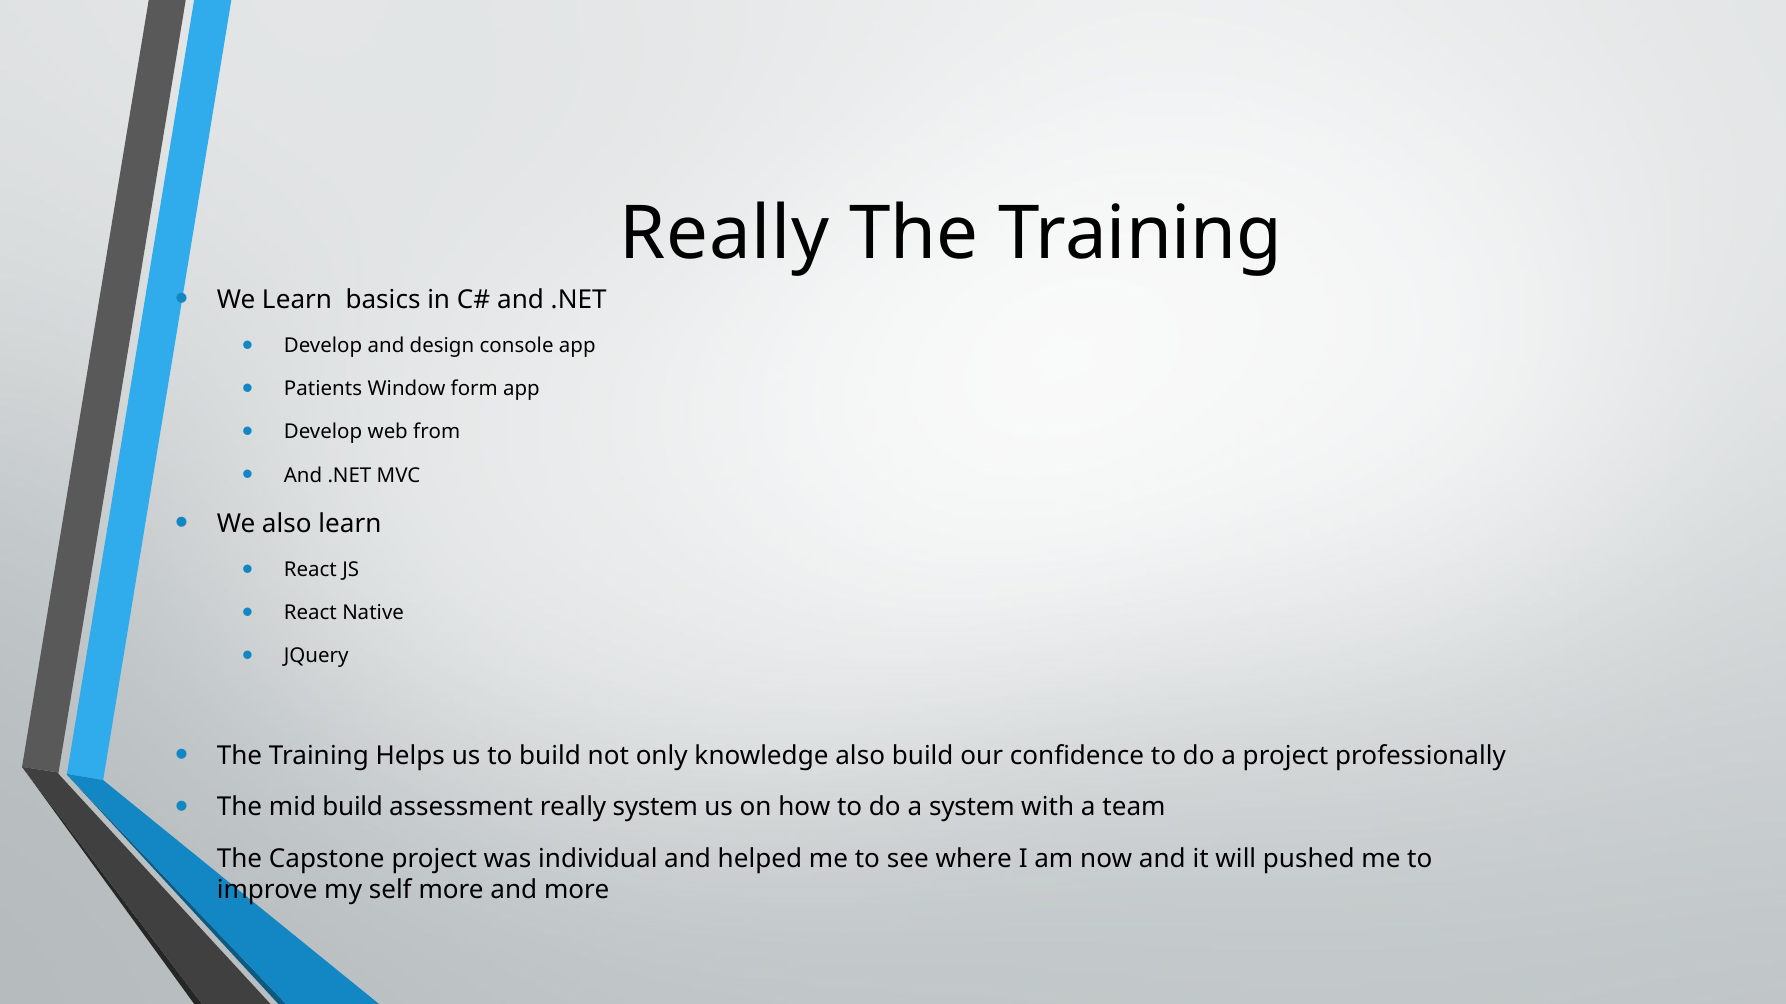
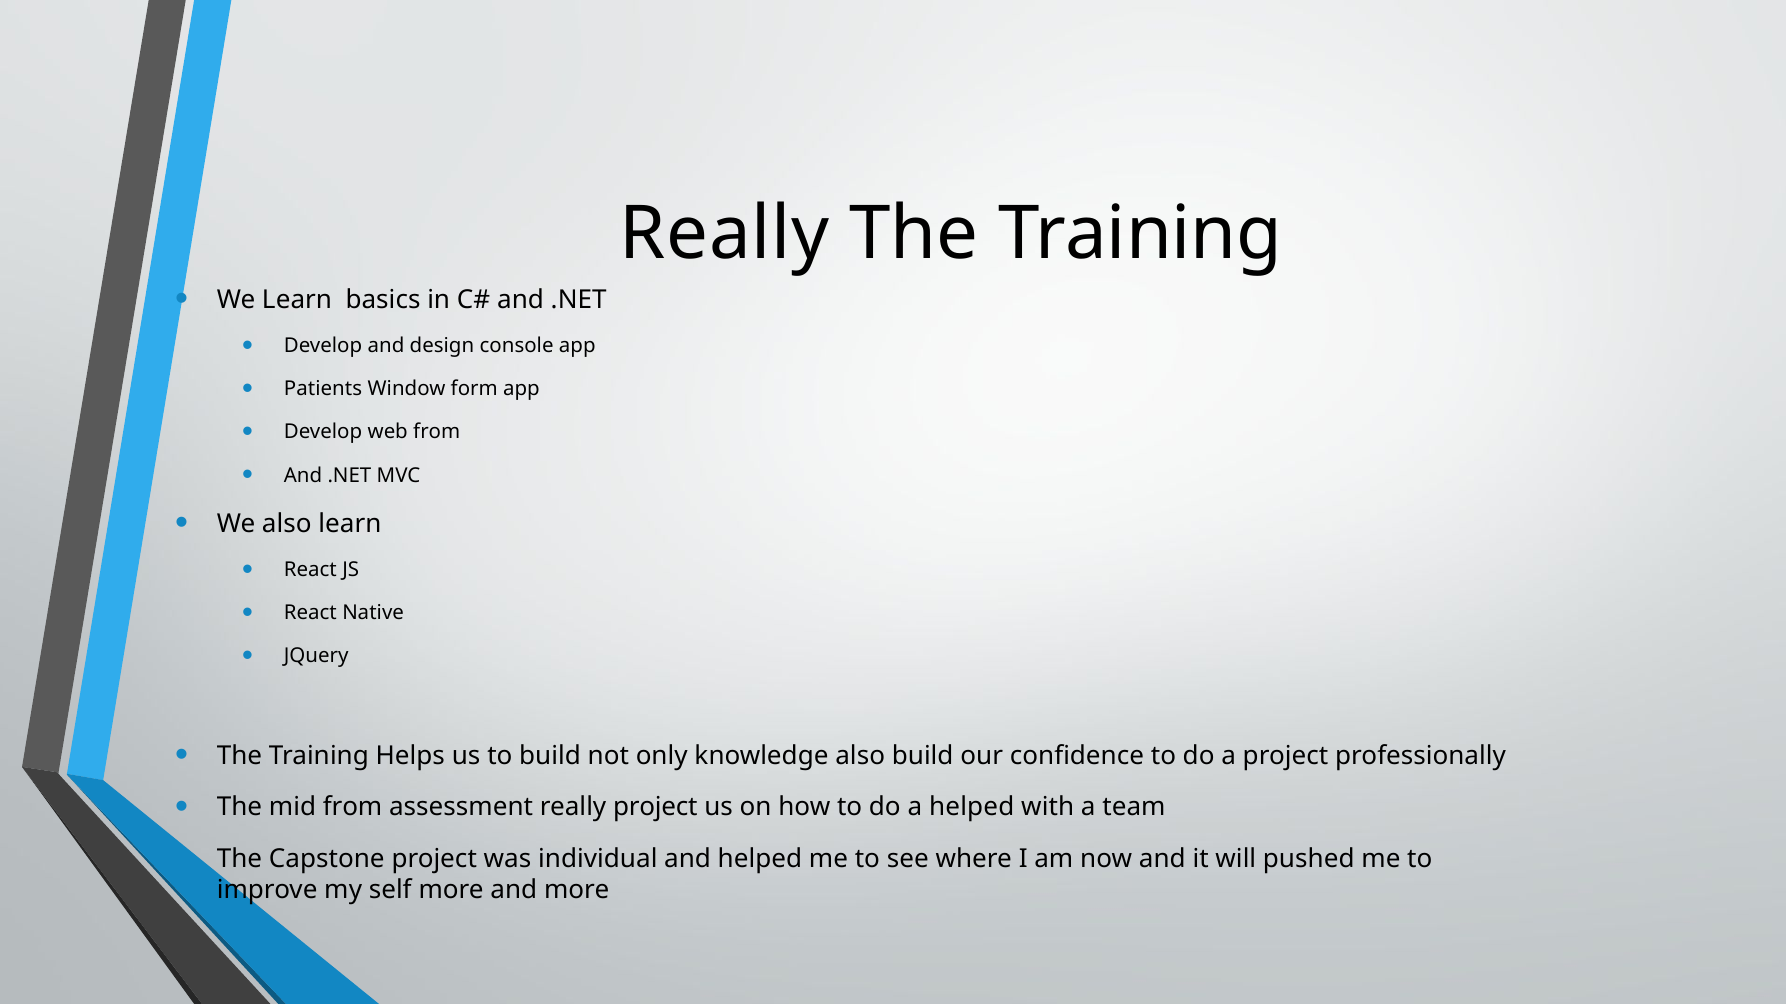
mid build: build -> from (353, 808)
really system: system -> project (655, 808)
a system: system -> helped (972, 808)
